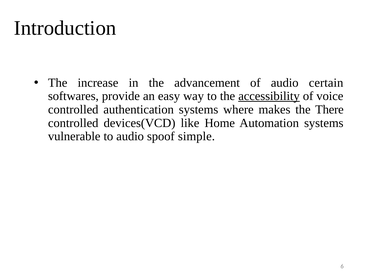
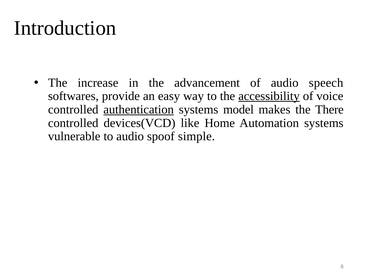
certain: certain -> speech (326, 83)
authentication underline: none -> present (139, 110)
where: where -> model (238, 110)
